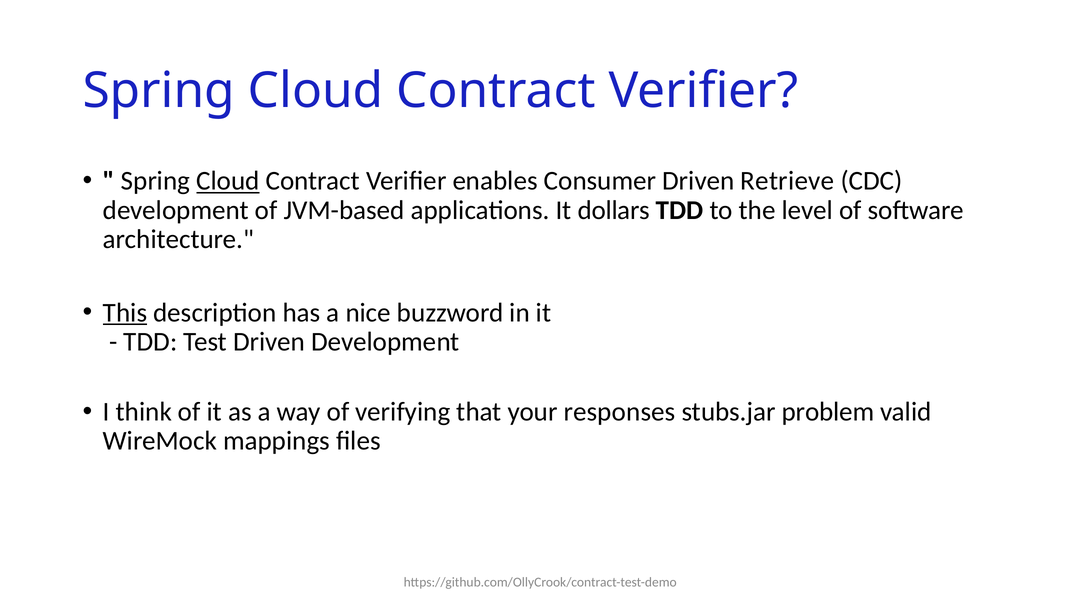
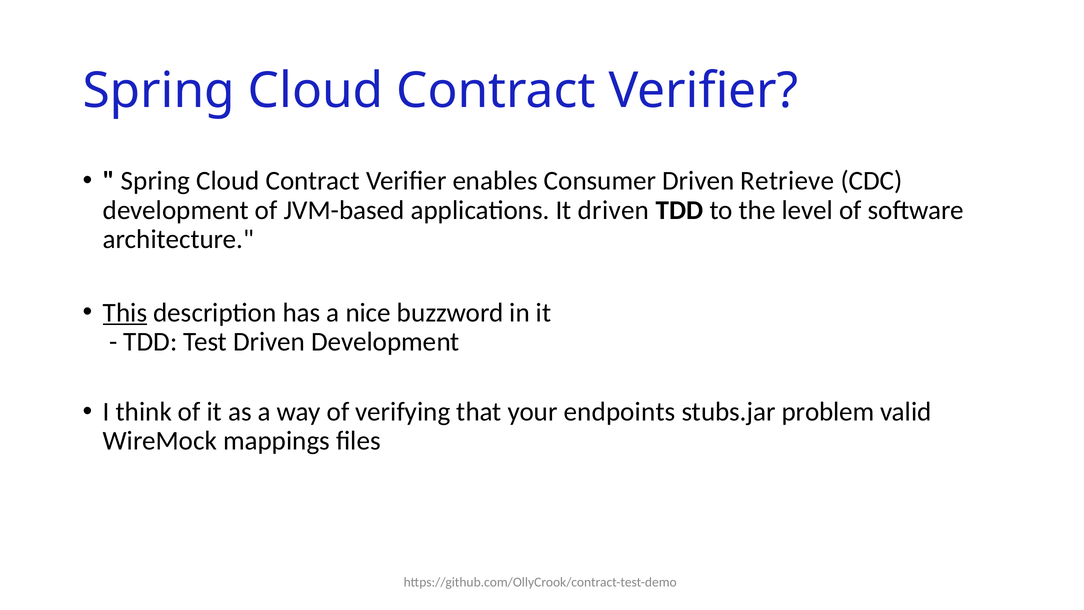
Cloud underline: present -> none (228, 181)
It dollars: dollars -> driven (614, 210)
responses: responses -> endpoints (620, 412)
